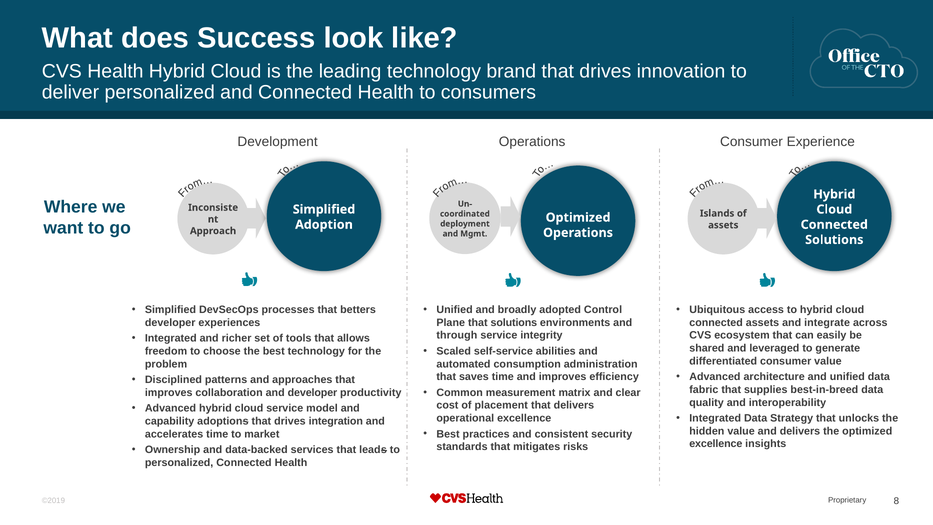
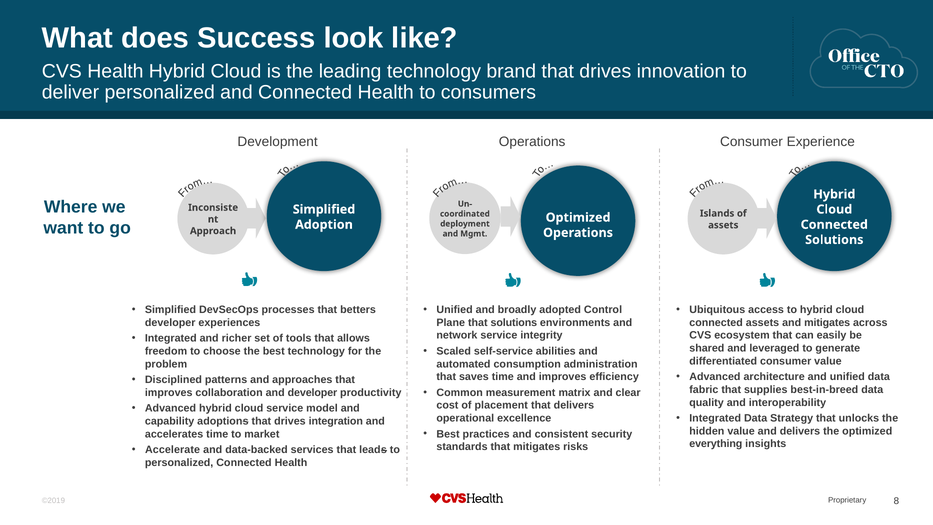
and integrate: integrate -> mitigates (827, 322)
through: through -> network (457, 335)
excellence: excellence -> everything (716, 444)
Ownership: Ownership -> Accelerate (173, 450)
